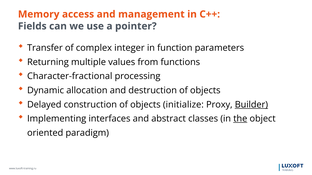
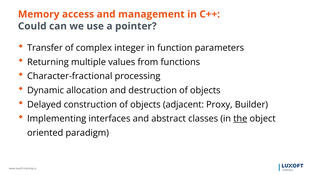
Fields: Fields -> Could (32, 26)
initialize: initialize -> adjacent (183, 105)
Builder underline: present -> none (251, 105)
